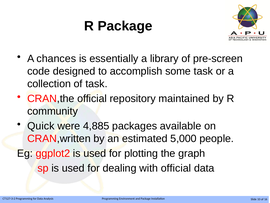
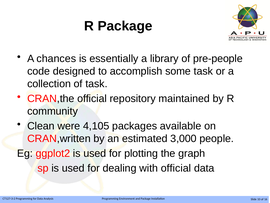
pre-screen: pre-screen -> pre-people (218, 58)
Quick: Quick -> Clean (41, 126)
4,885: 4,885 -> 4,105 (96, 126)
5,000: 5,000 -> 3,000 (184, 138)
